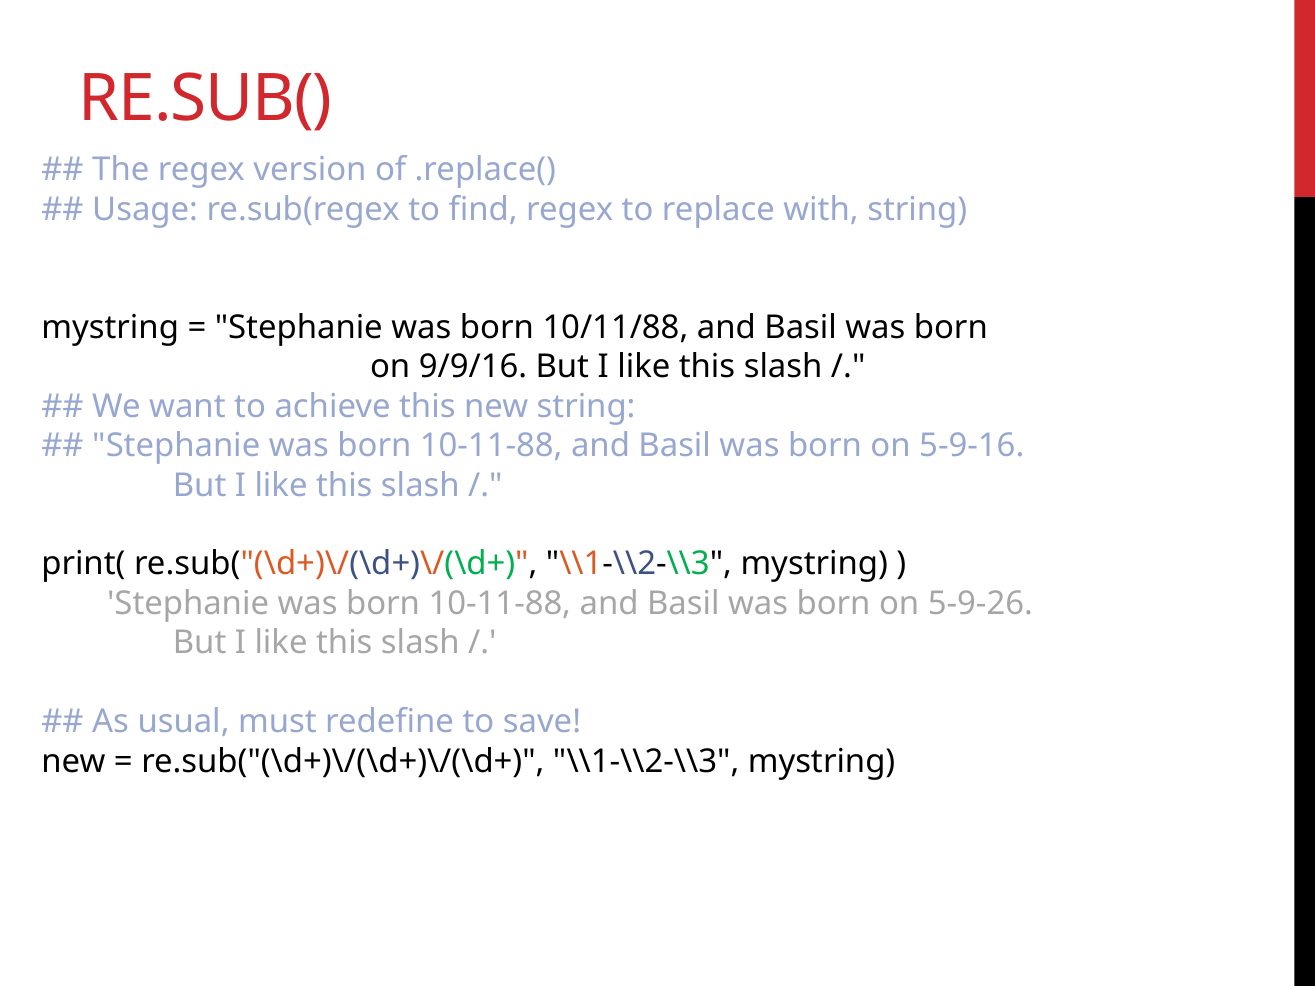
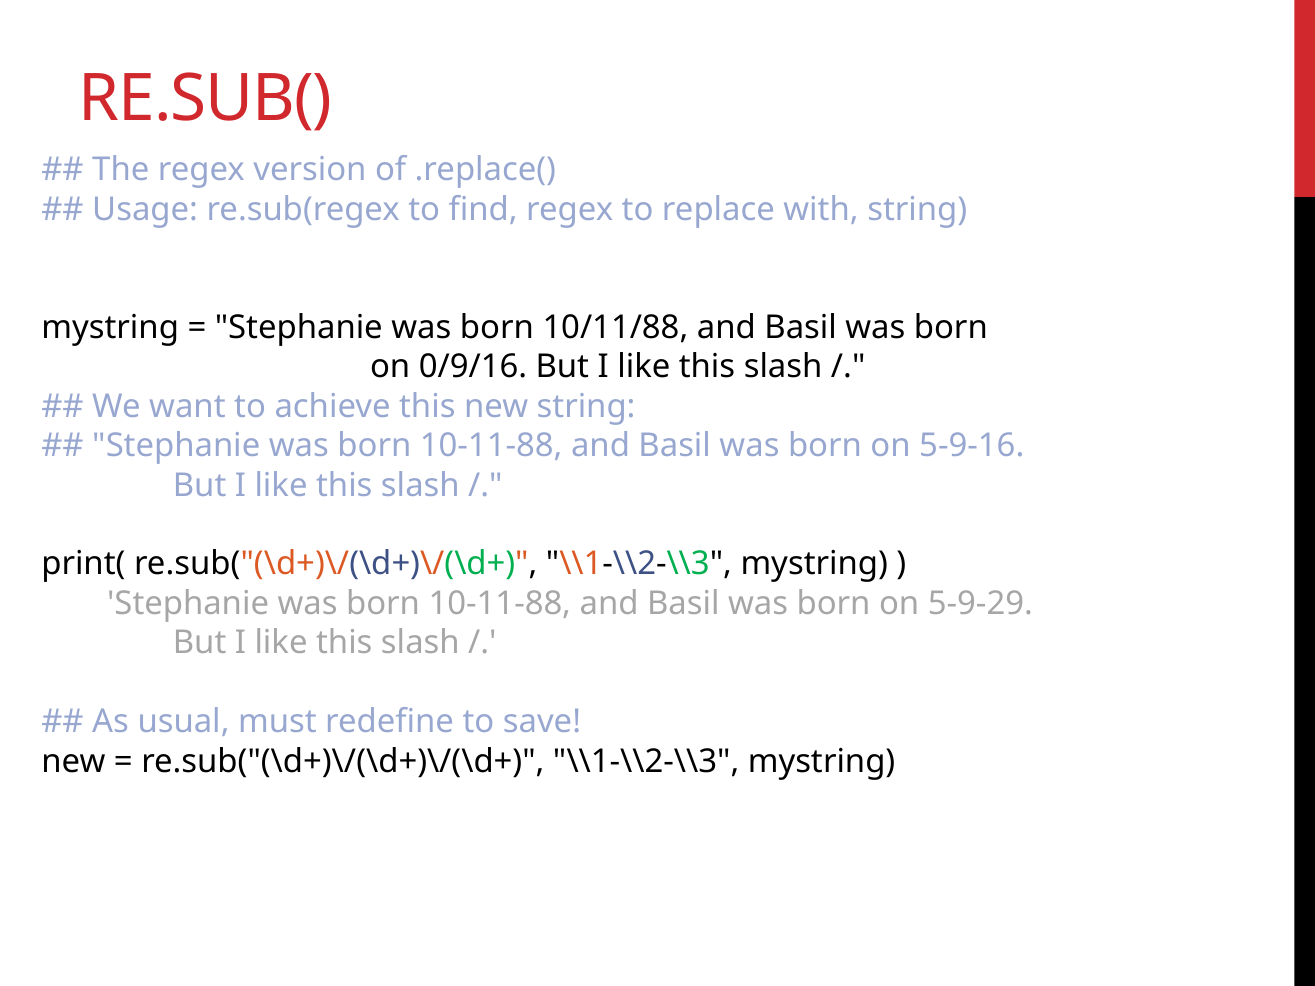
9/9/16: 9/9/16 -> 0/9/16 (473, 367)
5-9-26: 5-9-26 -> 5-9-29 (980, 604)
